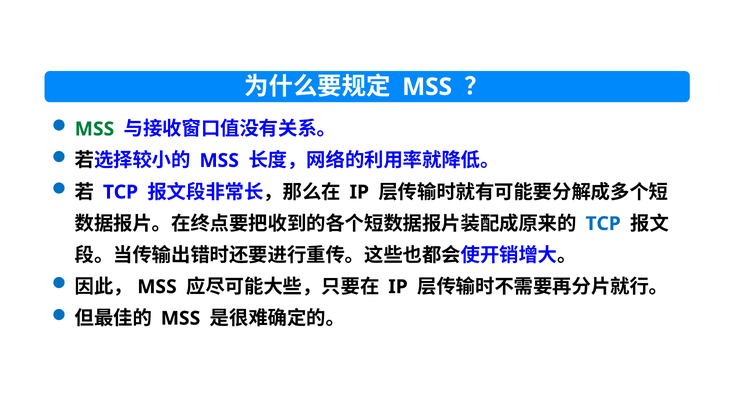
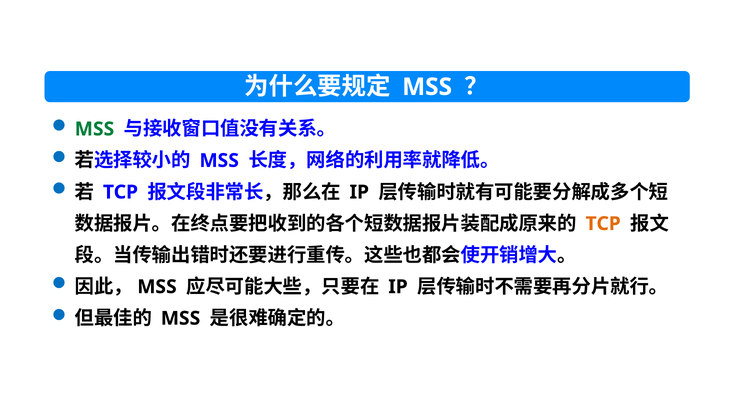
TCP colour: blue -> orange (603, 224)
